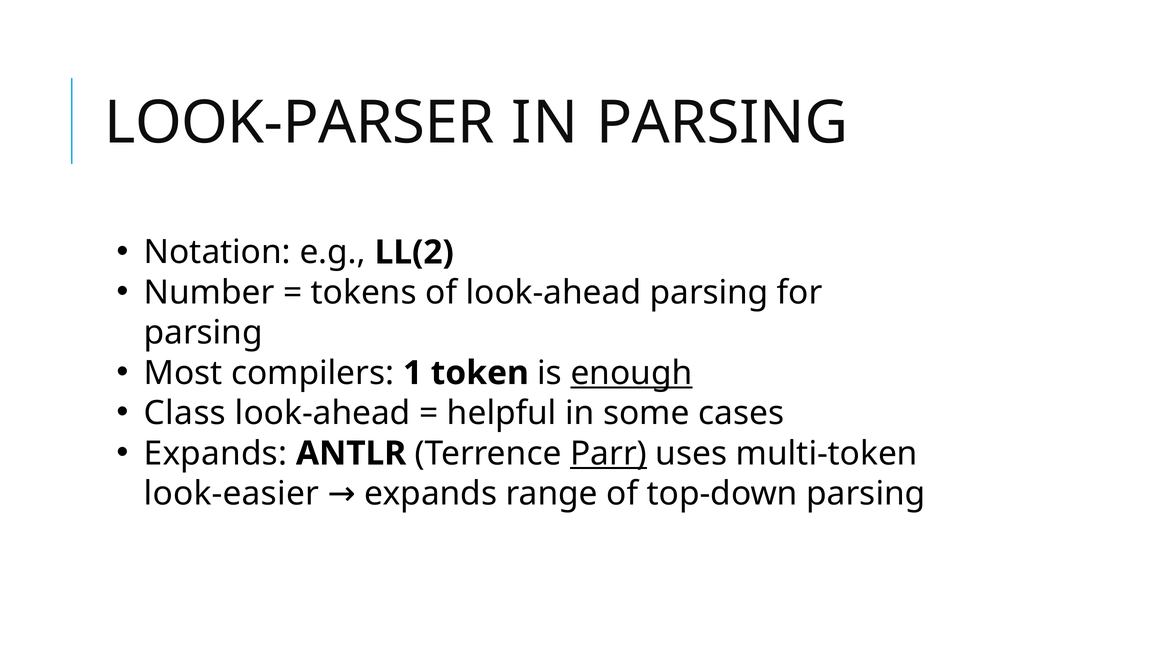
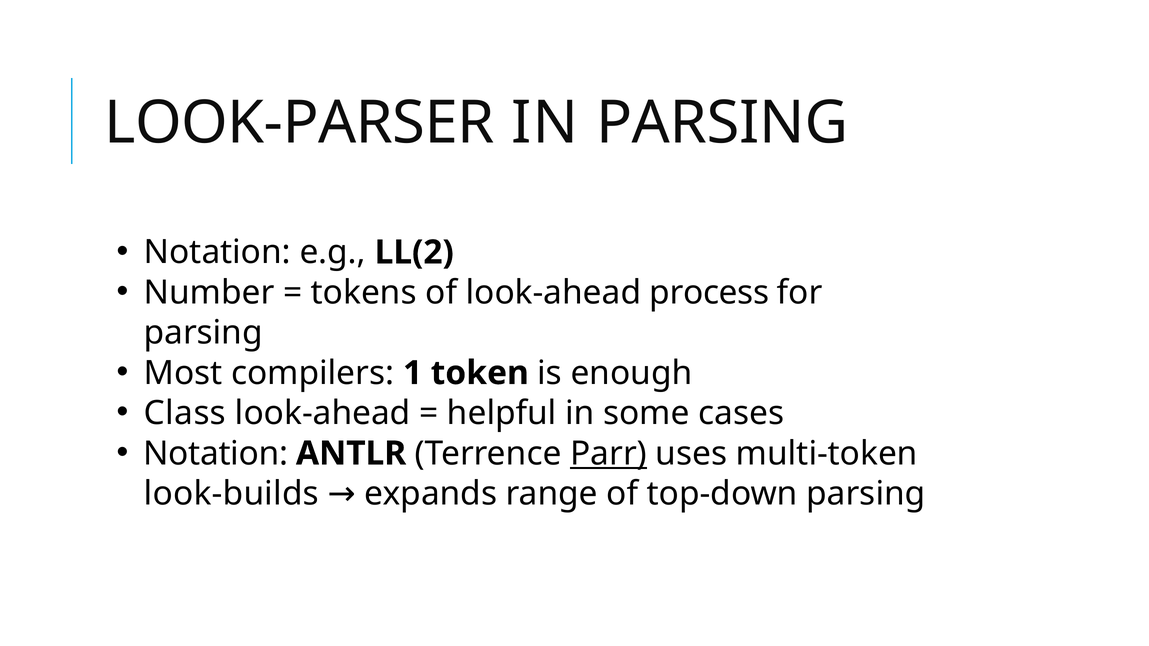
look-ahead parsing: parsing -> process (709, 293)
enough underline: present -> none (632, 373)
Expands: Expands -> Notation (216, 454)
look-easier: look-easier -> look-builds (231, 494)
